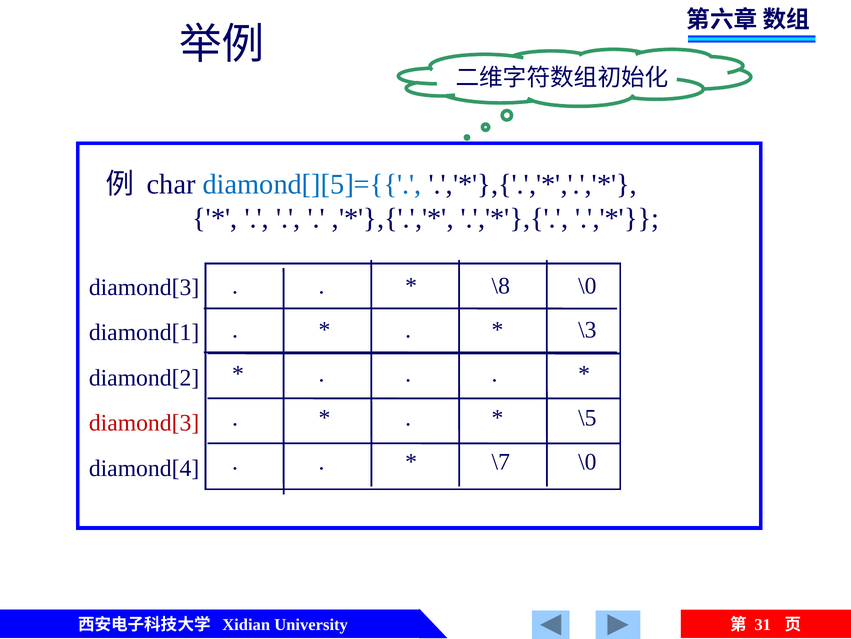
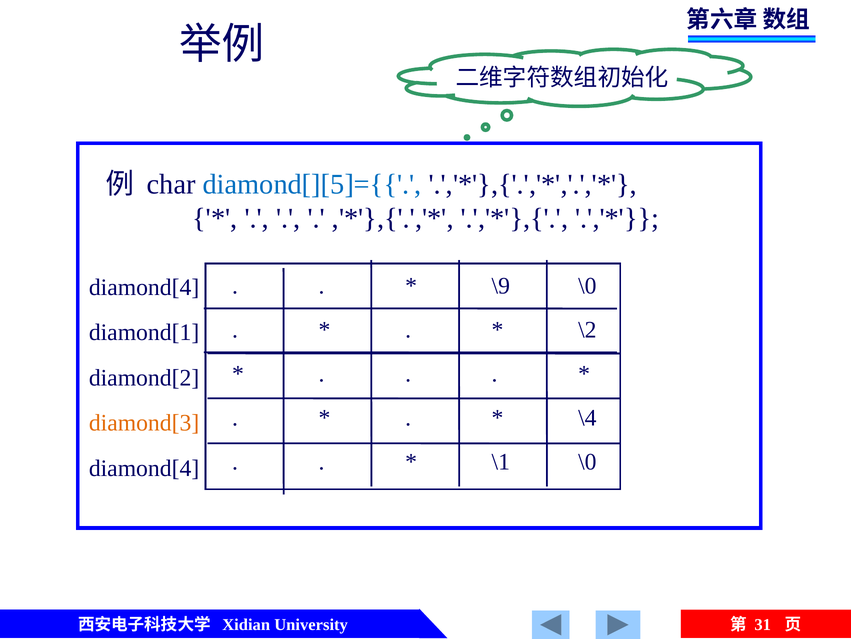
\8: \8 -> \9 (501, 286)
diamond[3: diamond[3 -> diamond[4 (144, 287)
\3: \3 -> \2 (587, 330)
\5: \5 -> \4 (587, 417)
diamond[3 colour: red -> orange (144, 423)
\7: \7 -> \1 (501, 461)
